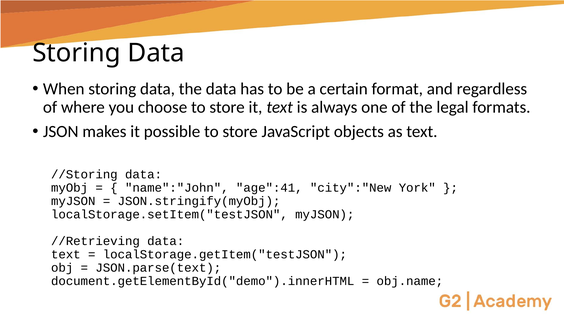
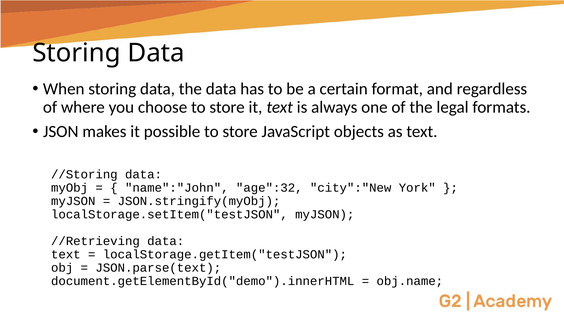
age":41: age":41 -> age":32 (269, 188)
